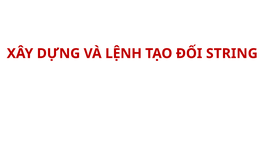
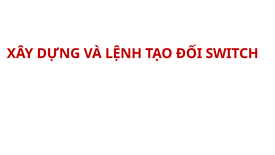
STRING: STRING -> SWITCH (232, 53)
